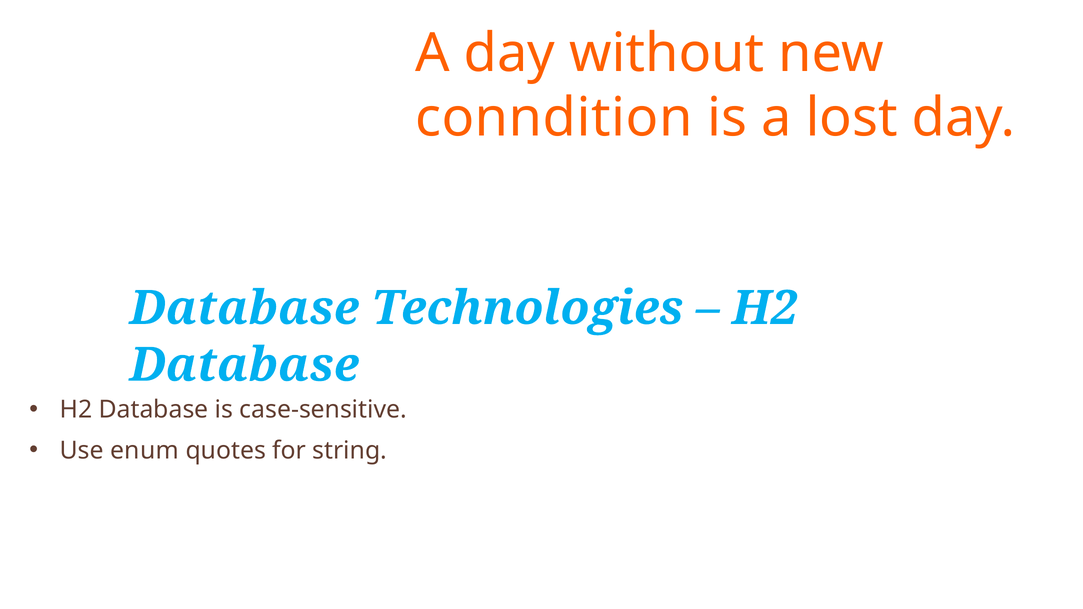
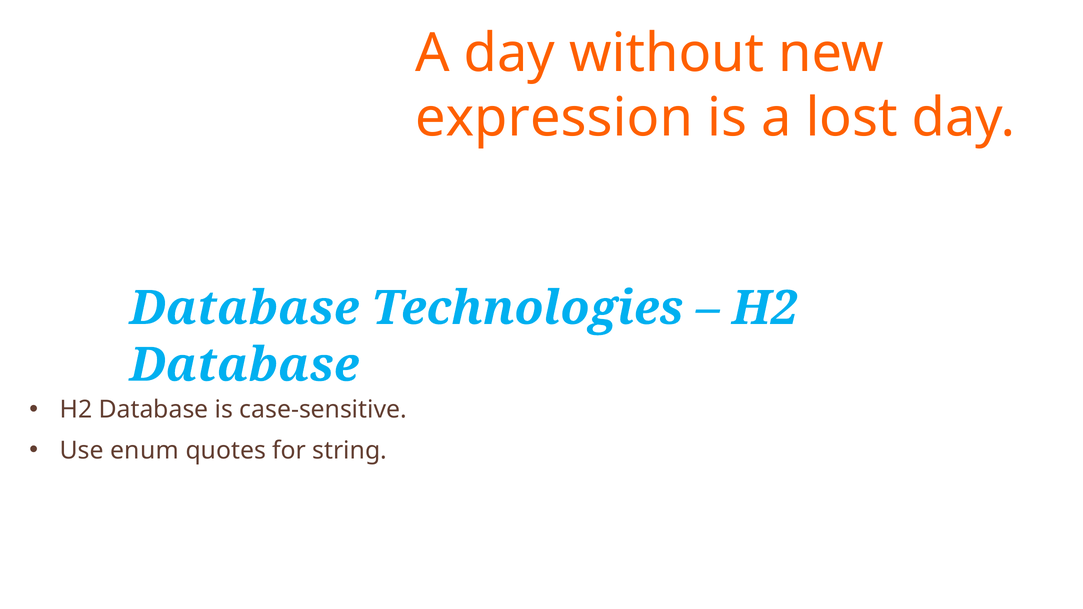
conndition: conndition -> expression (554, 118)
